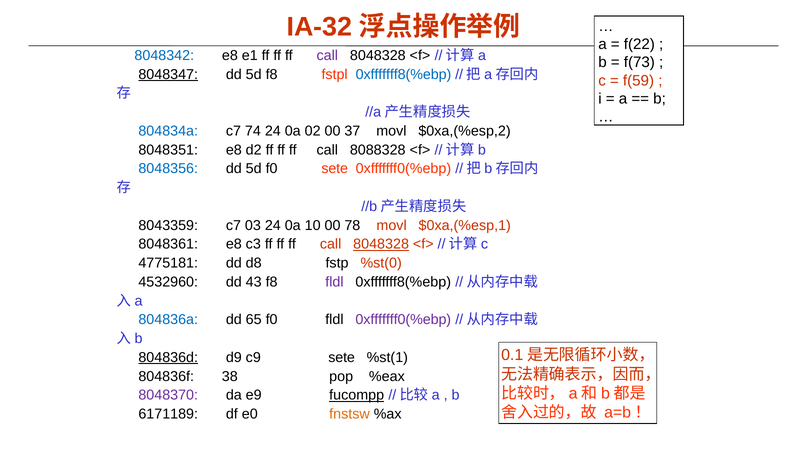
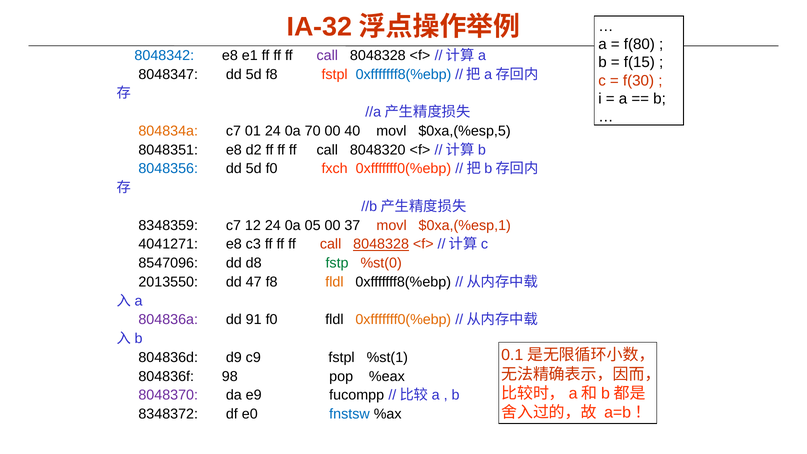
f(22: f(22 -> f(80 (639, 44)
f(73: f(73 -> f(15 (639, 62)
8048347 underline: present -> none (168, 74)
f(59: f(59 -> f(30 (638, 81)
804834a colour: blue -> orange (168, 131)
74: 74 -> 01 (253, 131)
02: 02 -> 70 (313, 131)
37: 37 -> 40 (352, 131)
$0xa,(%esp,2: $0xa,(%esp,2 -> $0xa,(%esp,5 (465, 131)
8088328: 8088328 -> 8048320 (378, 150)
f0 sete: sete -> fxch (335, 169)
8043359: 8043359 -> 8348359 (168, 225)
03: 03 -> 12 (253, 225)
10: 10 -> 05 (313, 225)
78: 78 -> 37 (352, 225)
8048361: 8048361 -> 4041271 (168, 244)
4775181: 4775181 -> 8547096 (168, 263)
fstp colour: black -> green (337, 263)
4532960: 4532960 -> 2013550 (168, 282)
43: 43 -> 47 (254, 282)
fldl colour: purple -> orange (334, 282)
804836a colour: blue -> purple (168, 320)
65: 65 -> 91 (254, 320)
0xfffffff0(%ebp colour: purple -> orange (403, 320)
804836d underline: present -> none (168, 357)
c9 sete: sete -> fstpl (342, 357)
38: 38 -> 98 (230, 376)
fucompp underline: present -> none (357, 395)
6171189: 6171189 -> 8348372 (168, 414)
fnstsw colour: orange -> blue (350, 414)
